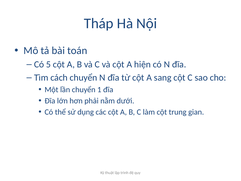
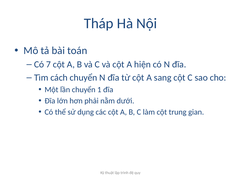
5: 5 -> 7 (48, 64)
